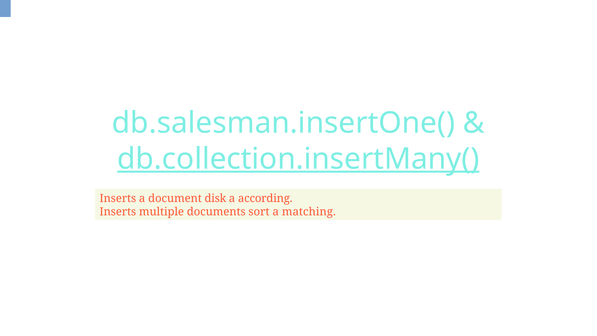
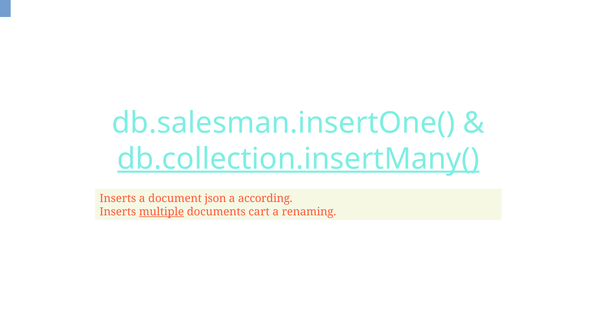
disk: disk -> json (215, 198)
multiple underline: none -> present (161, 212)
sort: sort -> cart (259, 212)
matching: matching -> renaming (309, 212)
